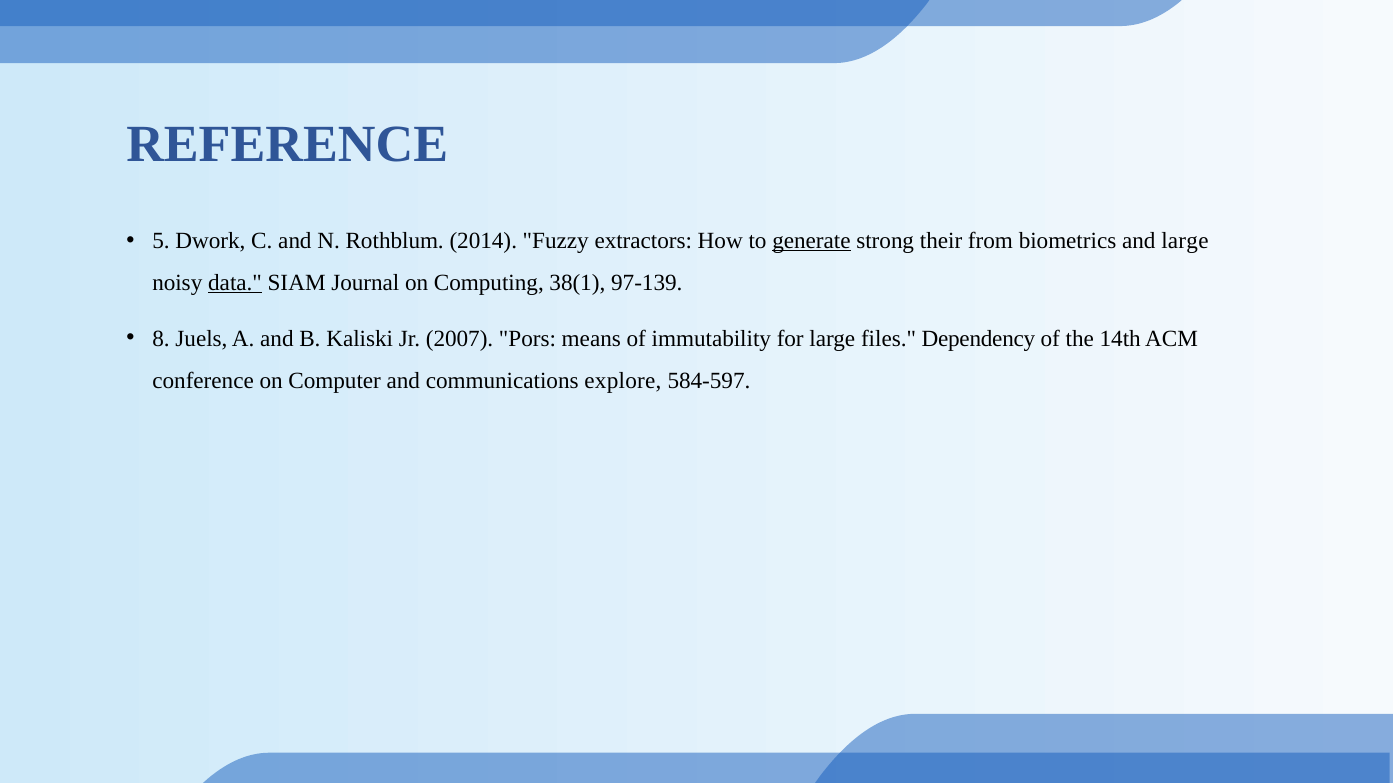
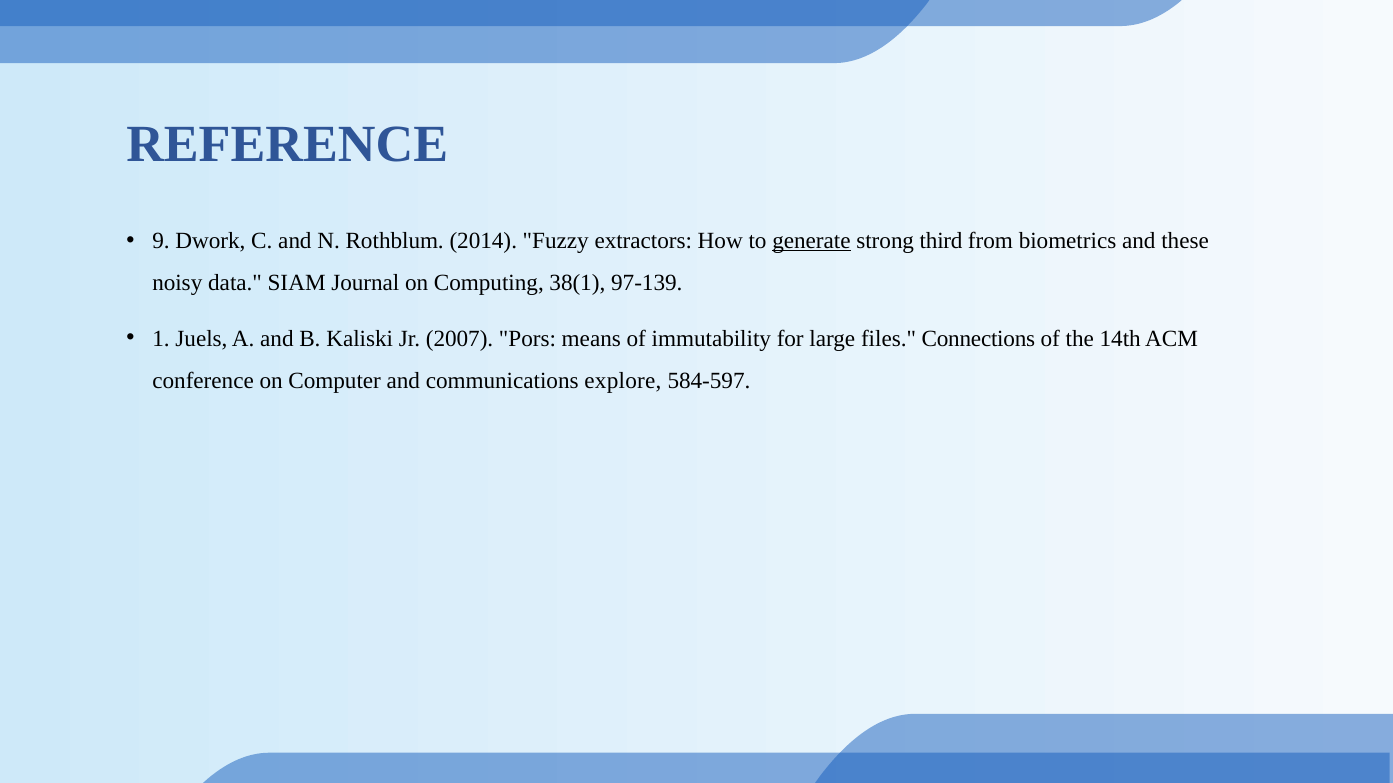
5: 5 -> 9 (161, 241)
their: their -> third (941, 241)
and large: large -> these (1185, 241)
data underline: present -> none (235, 283)
8: 8 -> 1 (161, 339)
Dependency: Dependency -> Connections (978, 339)
